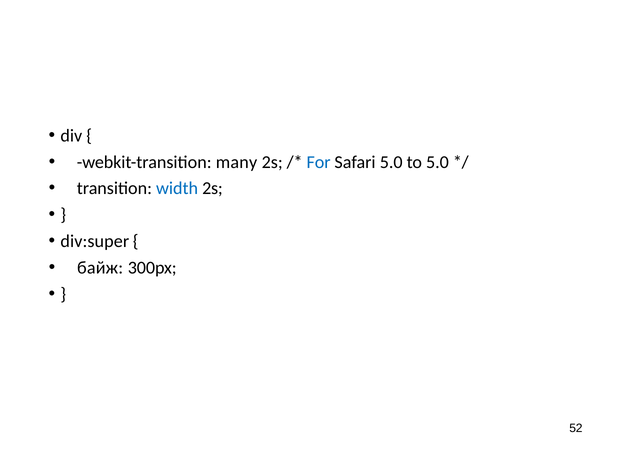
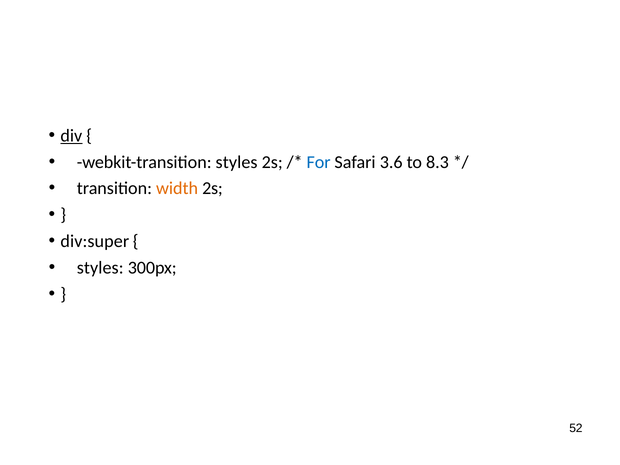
div underline: none -> present (71, 136)
webkit-transition many: many -> styles (237, 162)
Safari 5.0: 5.0 -> 3.6 (391, 162)
to 5.0: 5.0 -> 8.3 (437, 162)
width colour: blue -> orange (177, 189)
байж: байж -> styles (100, 268)
